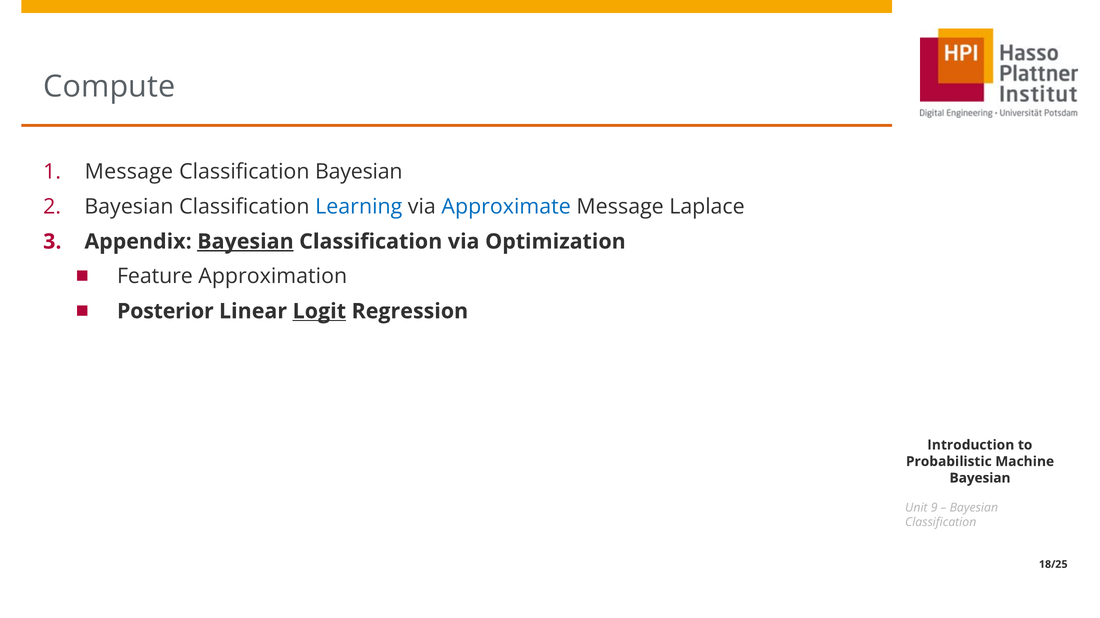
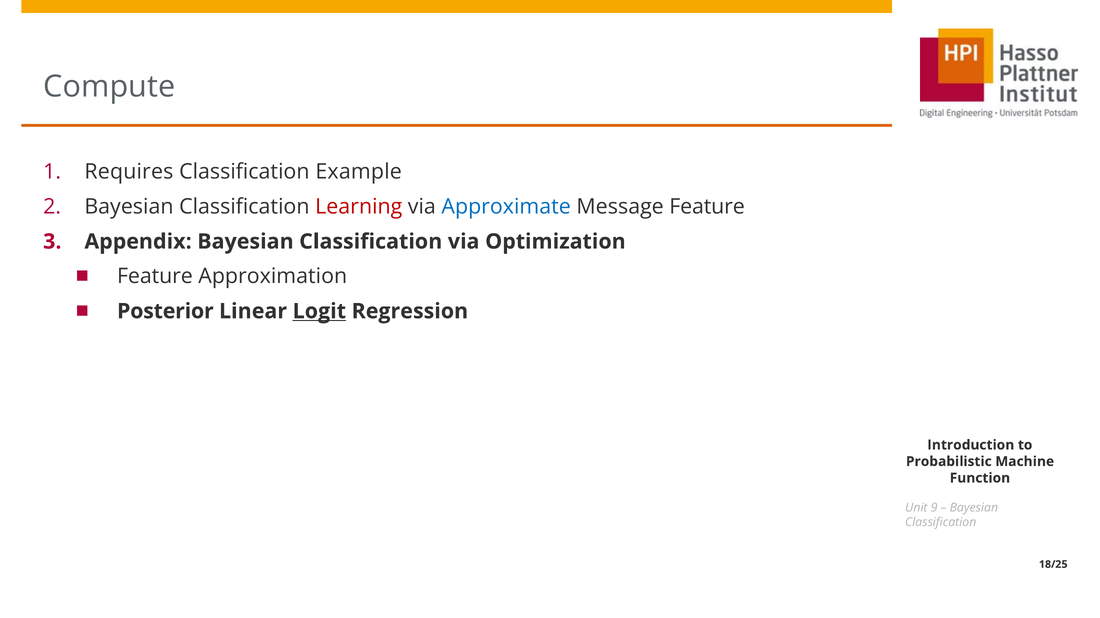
Message: Message -> Requires (129, 172)
Classification Bayesian: Bayesian -> Example (359, 172)
Learning colour: blue -> red (359, 207)
Message Laplace: Laplace -> Feature (707, 207)
Bayesian underline: present -> none (245, 242)
Bayesian: Bayesian -> Function (980, 479)
